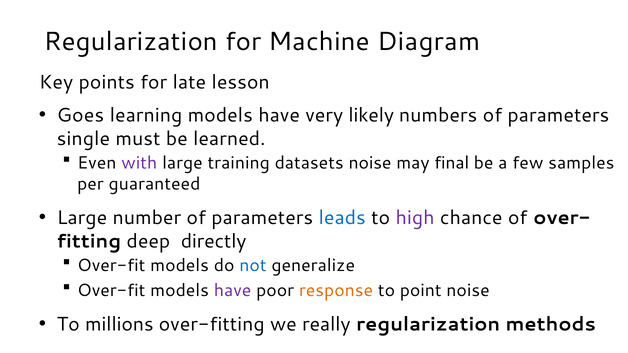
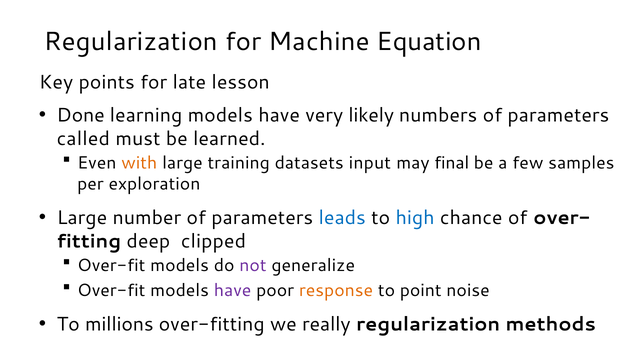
Diagram: Diagram -> Equation (429, 41)
Goes: Goes -> Done (81, 115)
single: single -> called (83, 139)
with colour: purple -> orange (139, 163)
datasets noise: noise -> input (370, 163)
guaranteed: guaranteed -> exploration (154, 184)
high colour: purple -> blue (415, 218)
directly: directly -> clipped (213, 241)
not colour: blue -> purple (253, 266)
